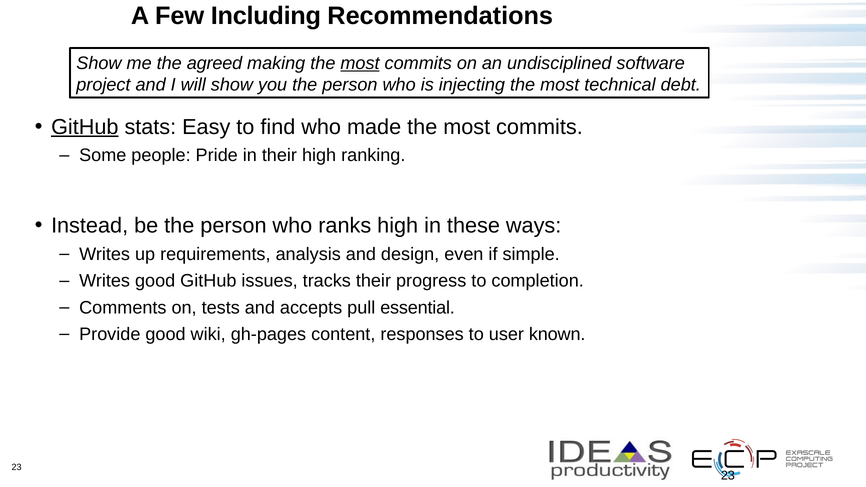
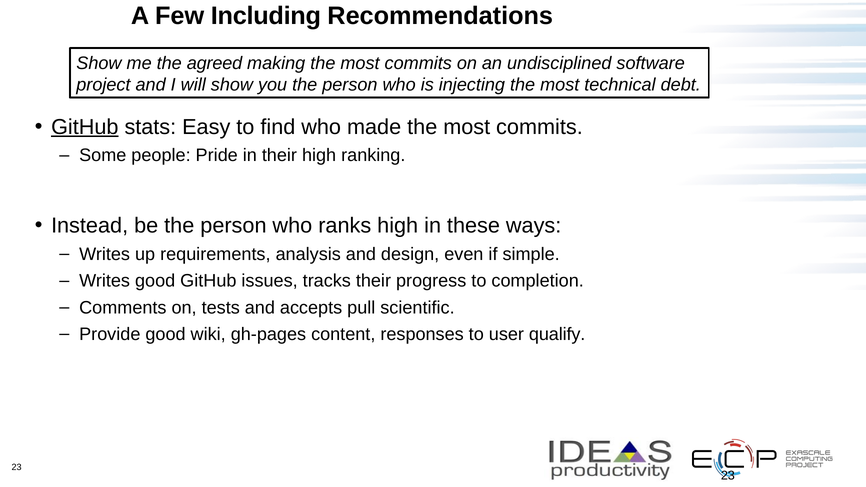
most underline: present -> none (360, 63)
essential: essential -> scientific (417, 308)
known: known -> qualify (557, 334)
